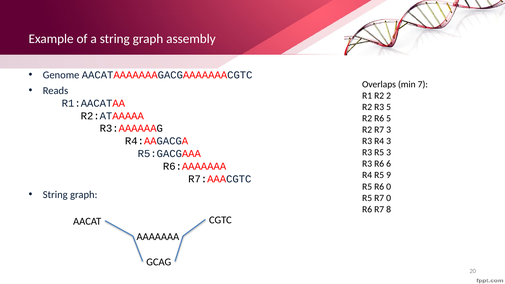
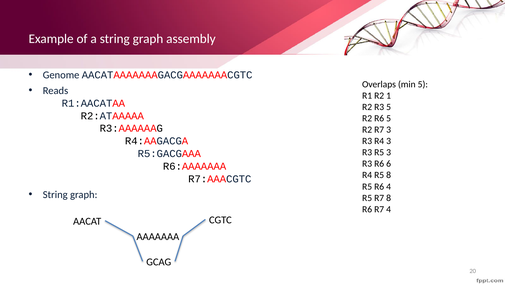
min 7: 7 -> 5 (423, 84)
2: 2 -> 1 (389, 96)
R5 9: 9 -> 8 (389, 175)
R6 0: 0 -> 4 (389, 187)
R7 0: 0 -> 8 (389, 198)
R7 8: 8 -> 4 (389, 209)
